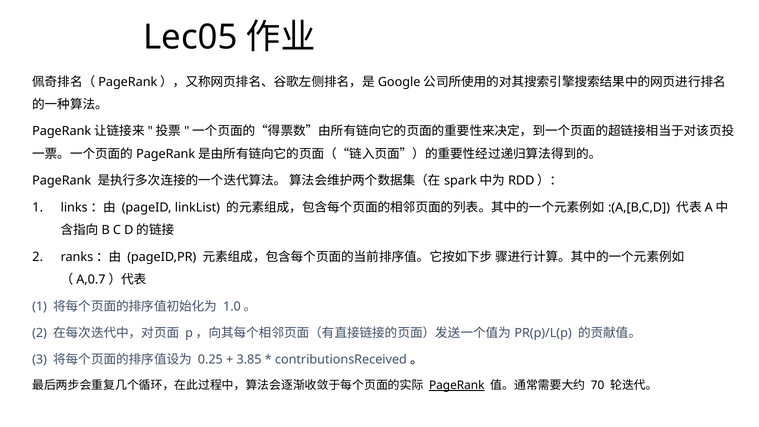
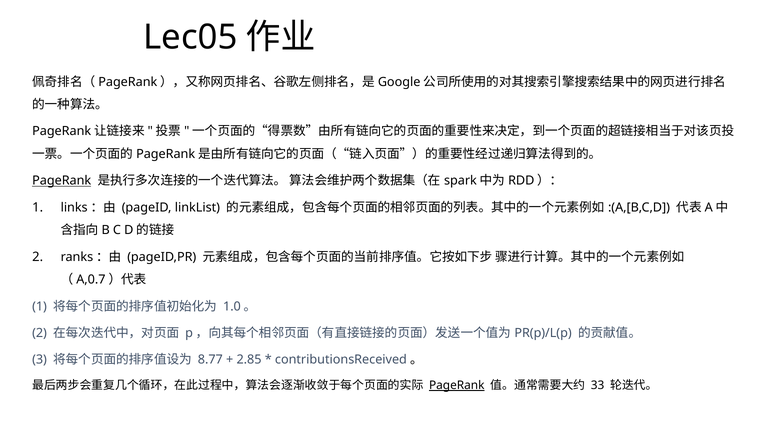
PageRank underline: none -> present (62, 181)
0.25: 0.25 -> 8.77 (210, 360)
3.85: 3.85 -> 2.85 (249, 360)
70: 70 -> 33 (598, 385)
